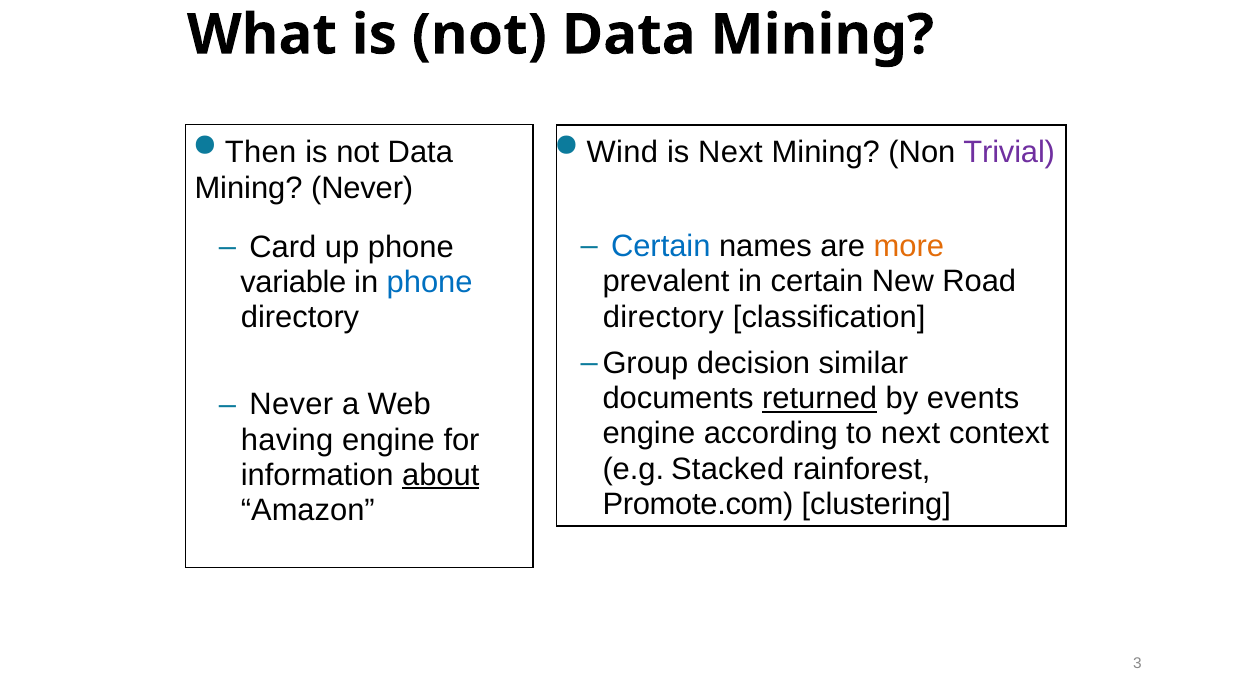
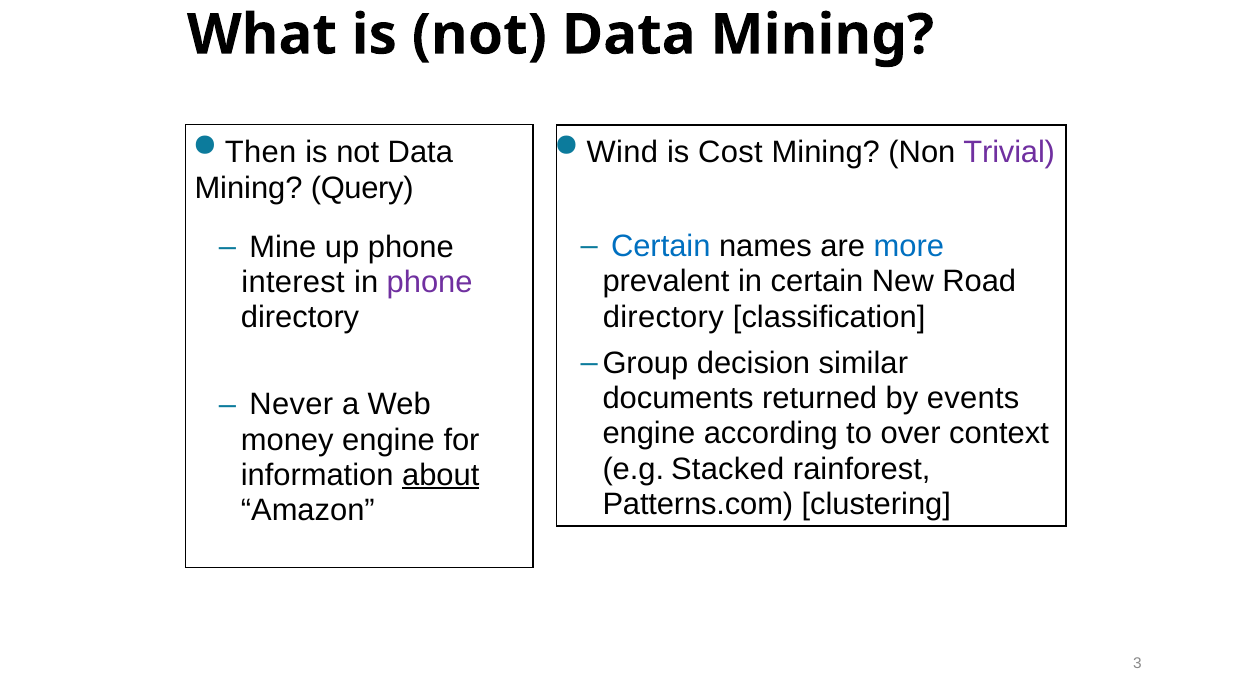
is Next: Next -> Cost (730, 152)
Mining Never: Never -> Query (362, 189)
more colour: orange -> blue (909, 247)
Card: Card -> Mine (283, 247)
variable: variable -> interest (293, 283)
phone colour: blue -> purple (430, 283)
returned underline: present -> none (820, 399)
to next: next -> over (911, 434)
having: having -> money (287, 440)
Promote.com: Promote.com -> Patterns.com (698, 504)
